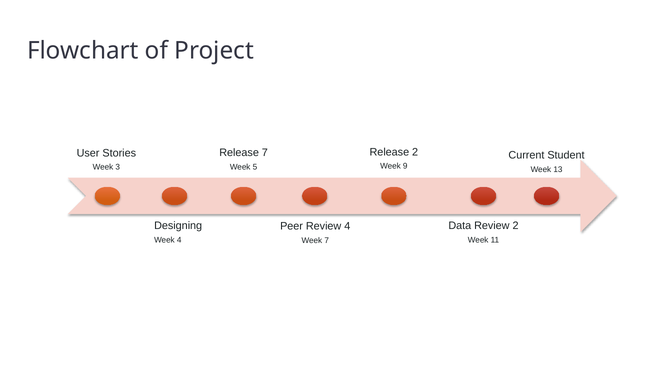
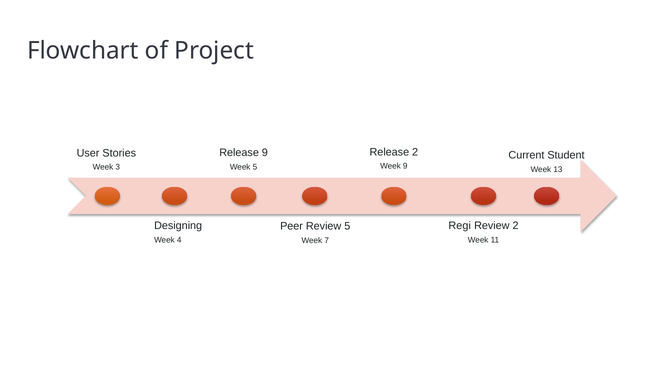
Release 7: 7 -> 9 (265, 153)
Data: Data -> Regi (460, 226)
Review 4: 4 -> 5 (347, 226)
